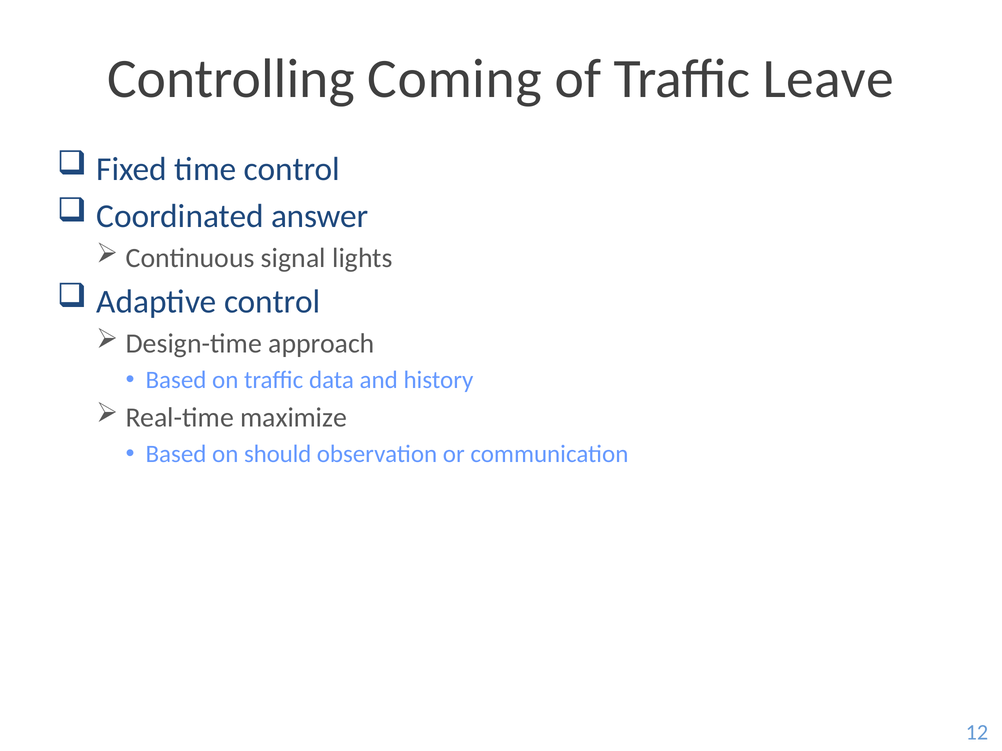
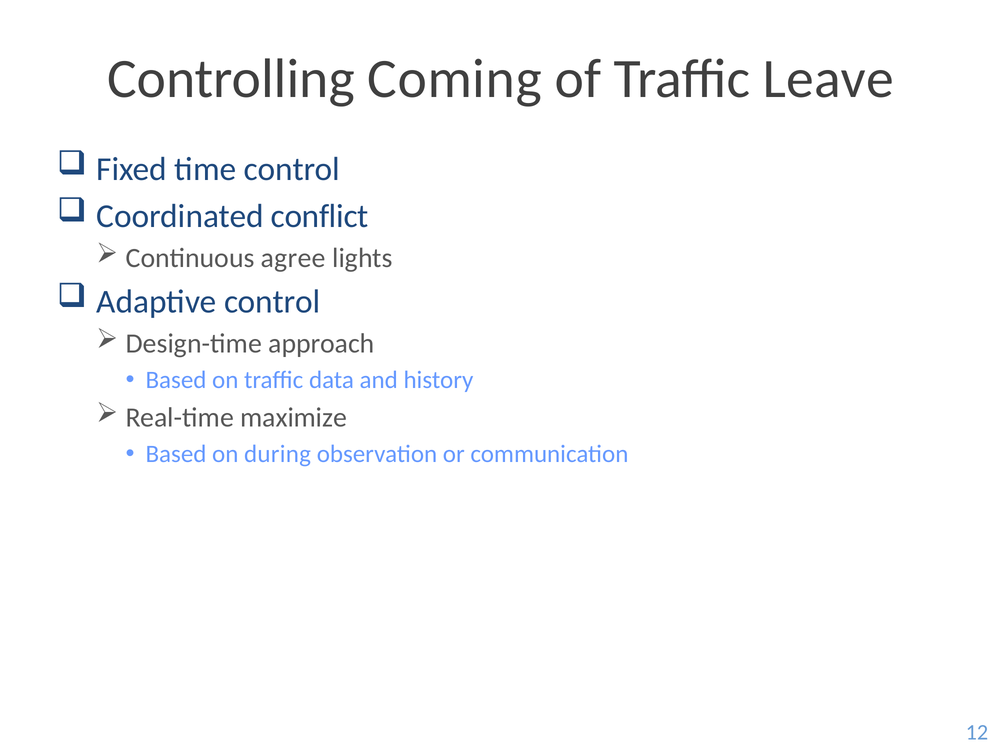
answer: answer -> conflict (320, 216)
signal: signal -> agree (293, 258)
should: should -> during (278, 454)
